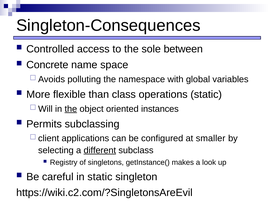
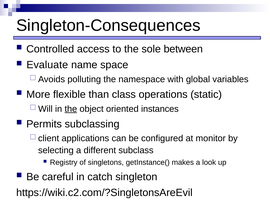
Concrete: Concrete -> Evaluate (47, 65)
smaller: smaller -> monitor (211, 139)
different underline: present -> none (100, 151)
in static: static -> catch (100, 177)
